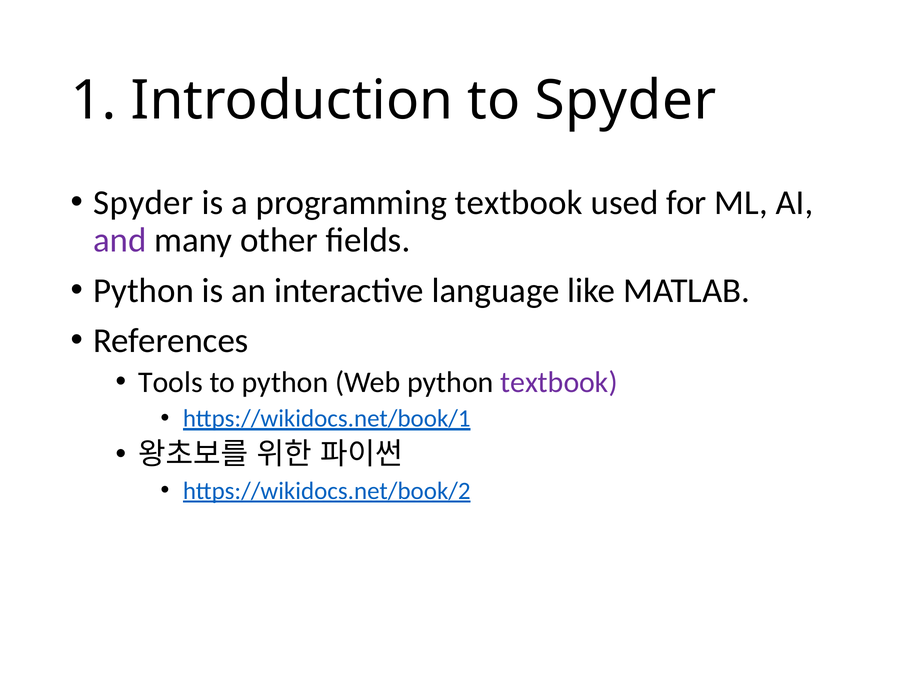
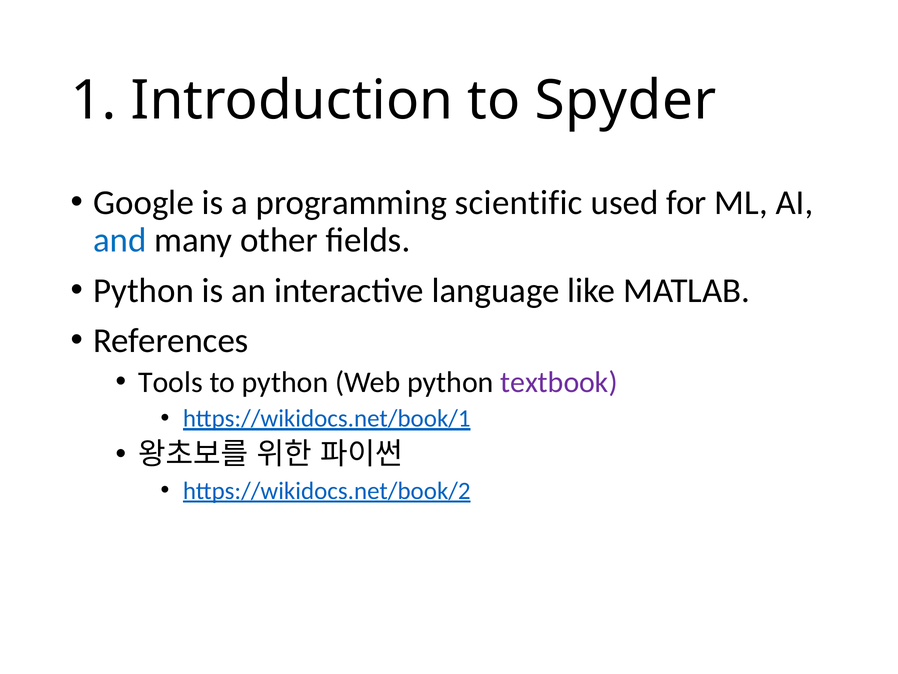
Spyder: Spyder -> Google (144, 202)
programming textbook: textbook -> scientific (519, 202)
and colour: purple -> blue (120, 240)
